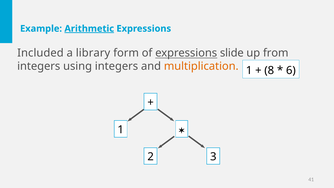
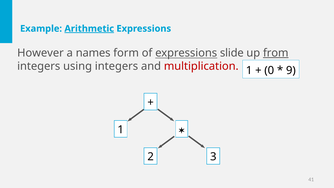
Included: Included -> However (40, 53)
library: library -> names (93, 53)
from underline: none -> present (276, 53)
multiplication colour: orange -> red (201, 66)
8: 8 -> 0 (269, 70)
6: 6 -> 9 (291, 70)
